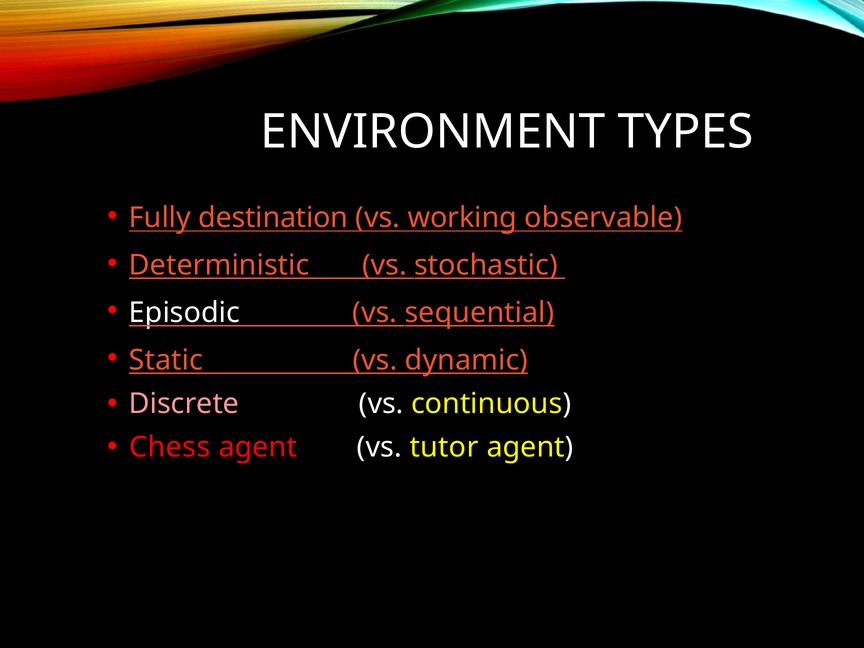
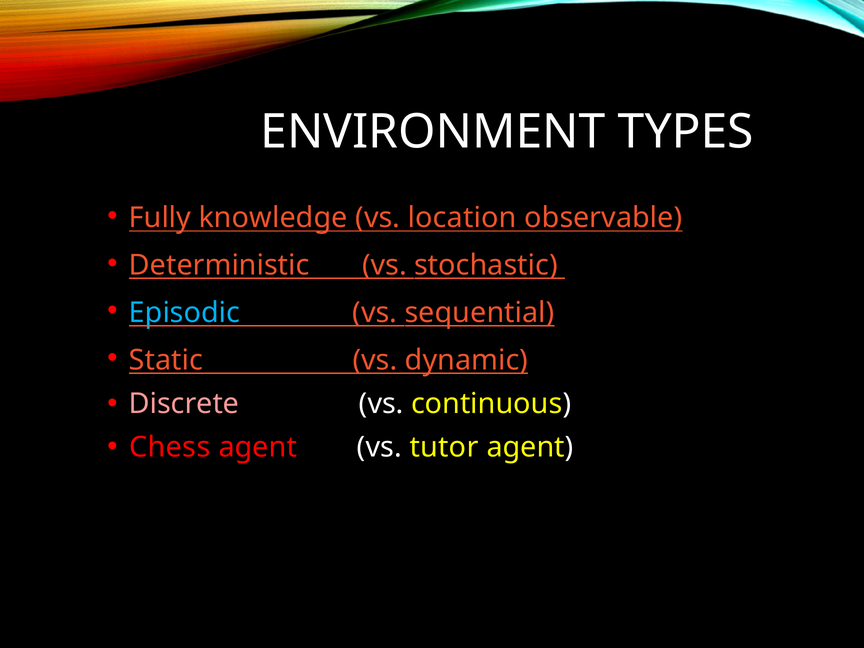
destination: destination -> knowledge (273, 218)
working: working -> location (462, 218)
Episodic colour: white -> light blue (185, 313)
